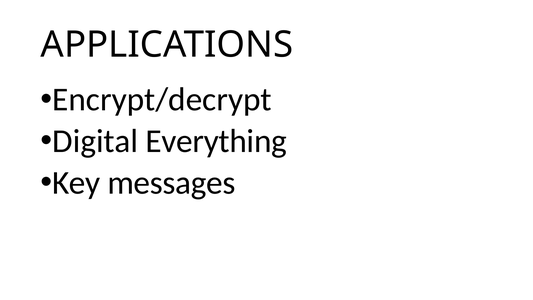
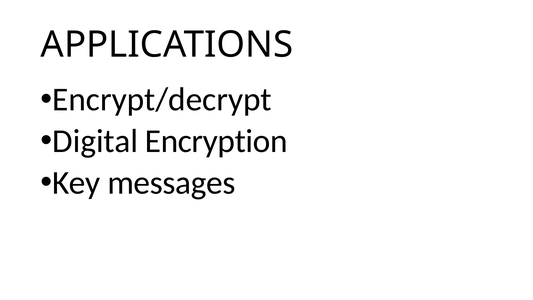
Everything: Everything -> Encryption (216, 141)
